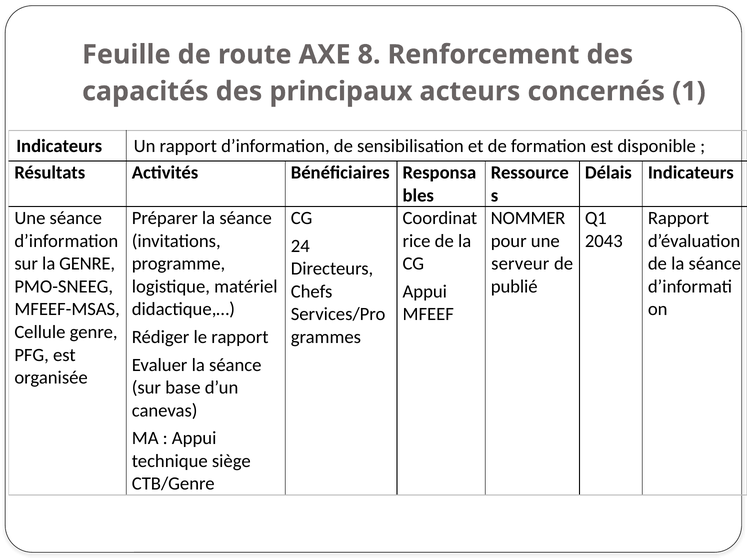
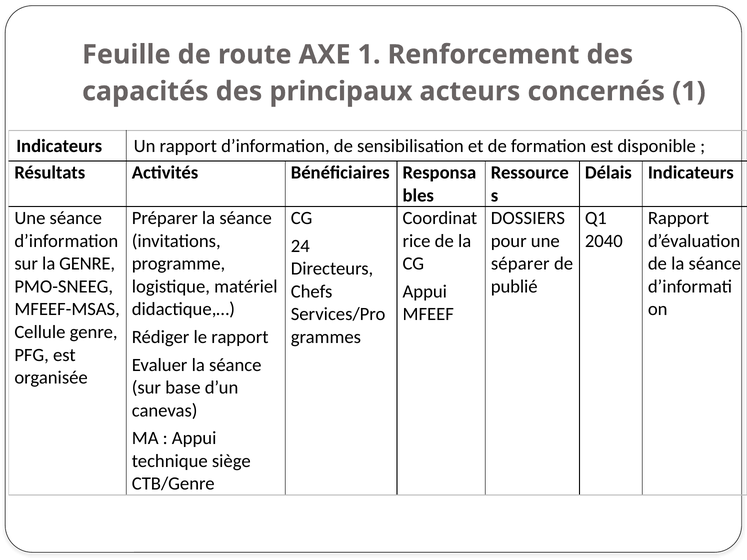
AXE 8: 8 -> 1 (369, 55)
NOMMER: NOMMER -> DOSSIERS (528, 218)
2043: 2043 -> 2040 (604, 241)
serveur: serveur -> séparer (520, 264)
